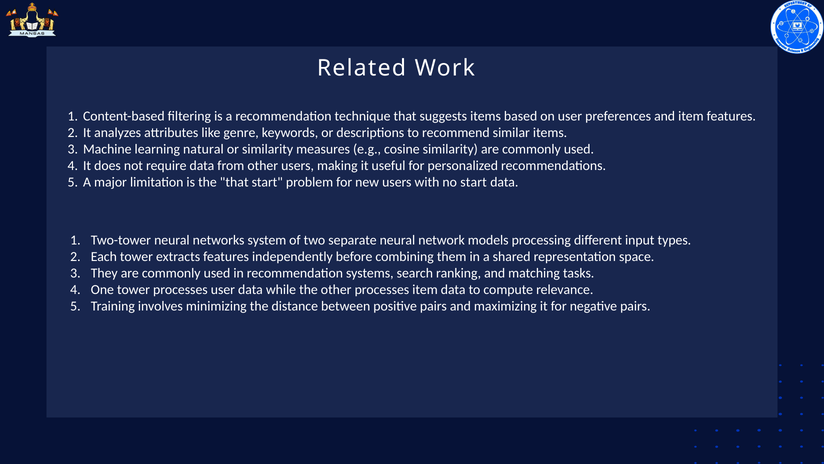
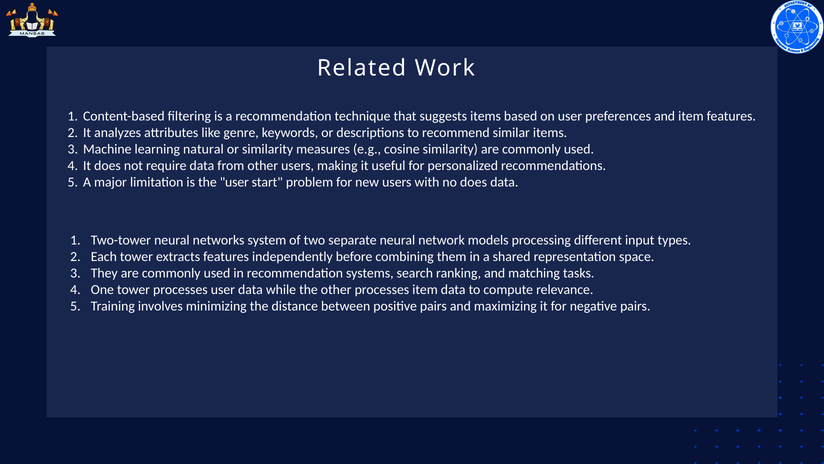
the that: that -> user (234, 182)
no start: start -> does (474, 182)
